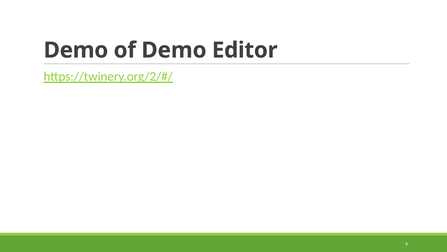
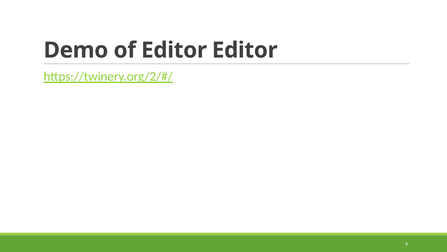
of Demo: Demo -> Editor (174, 50)
